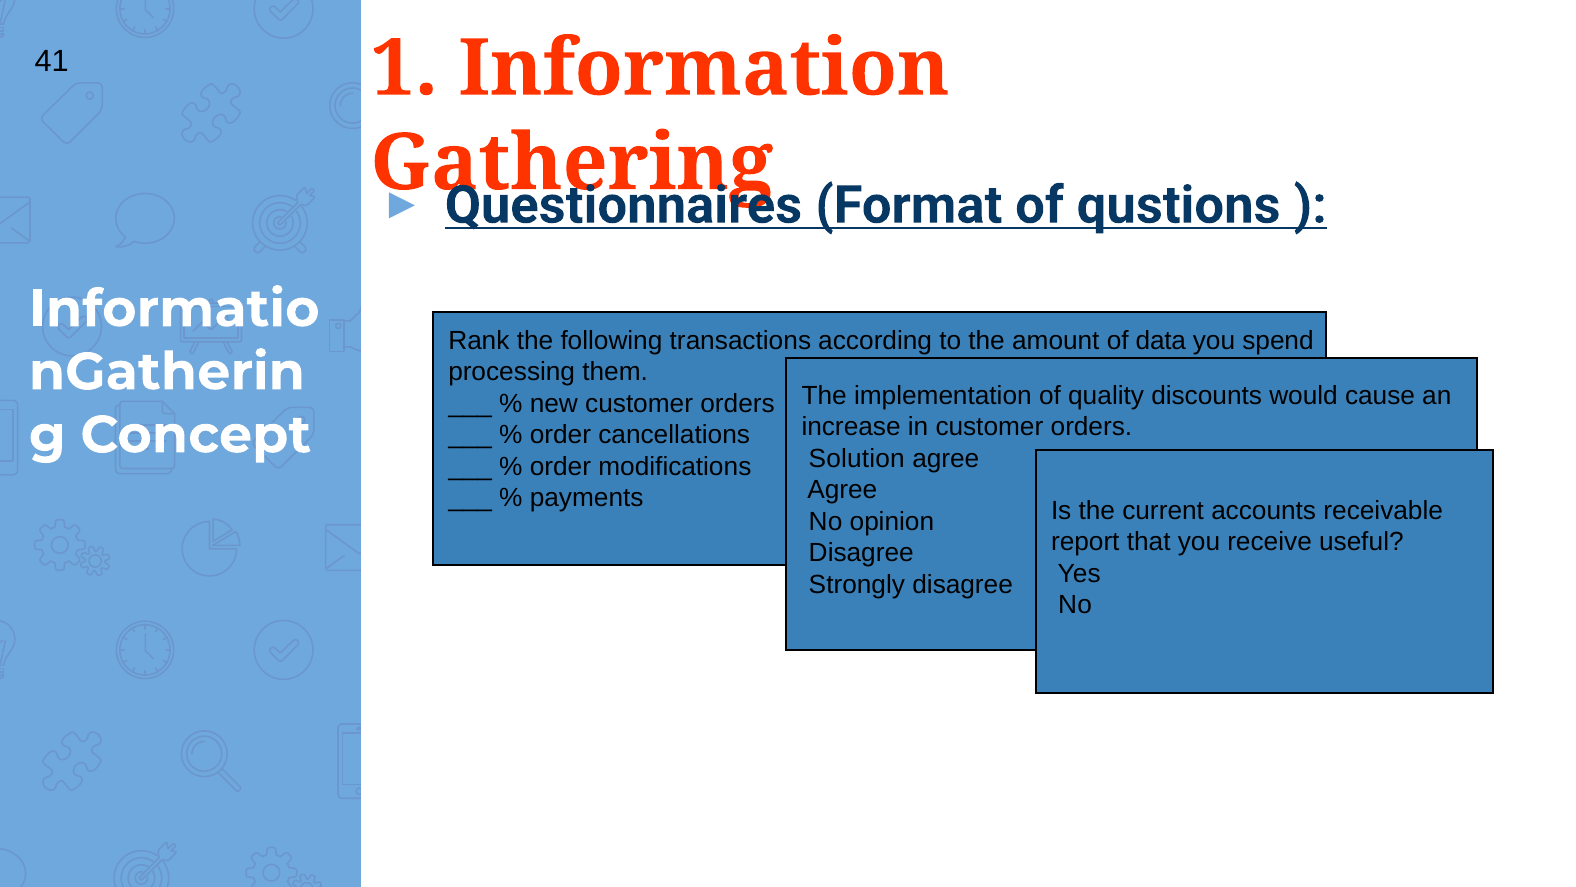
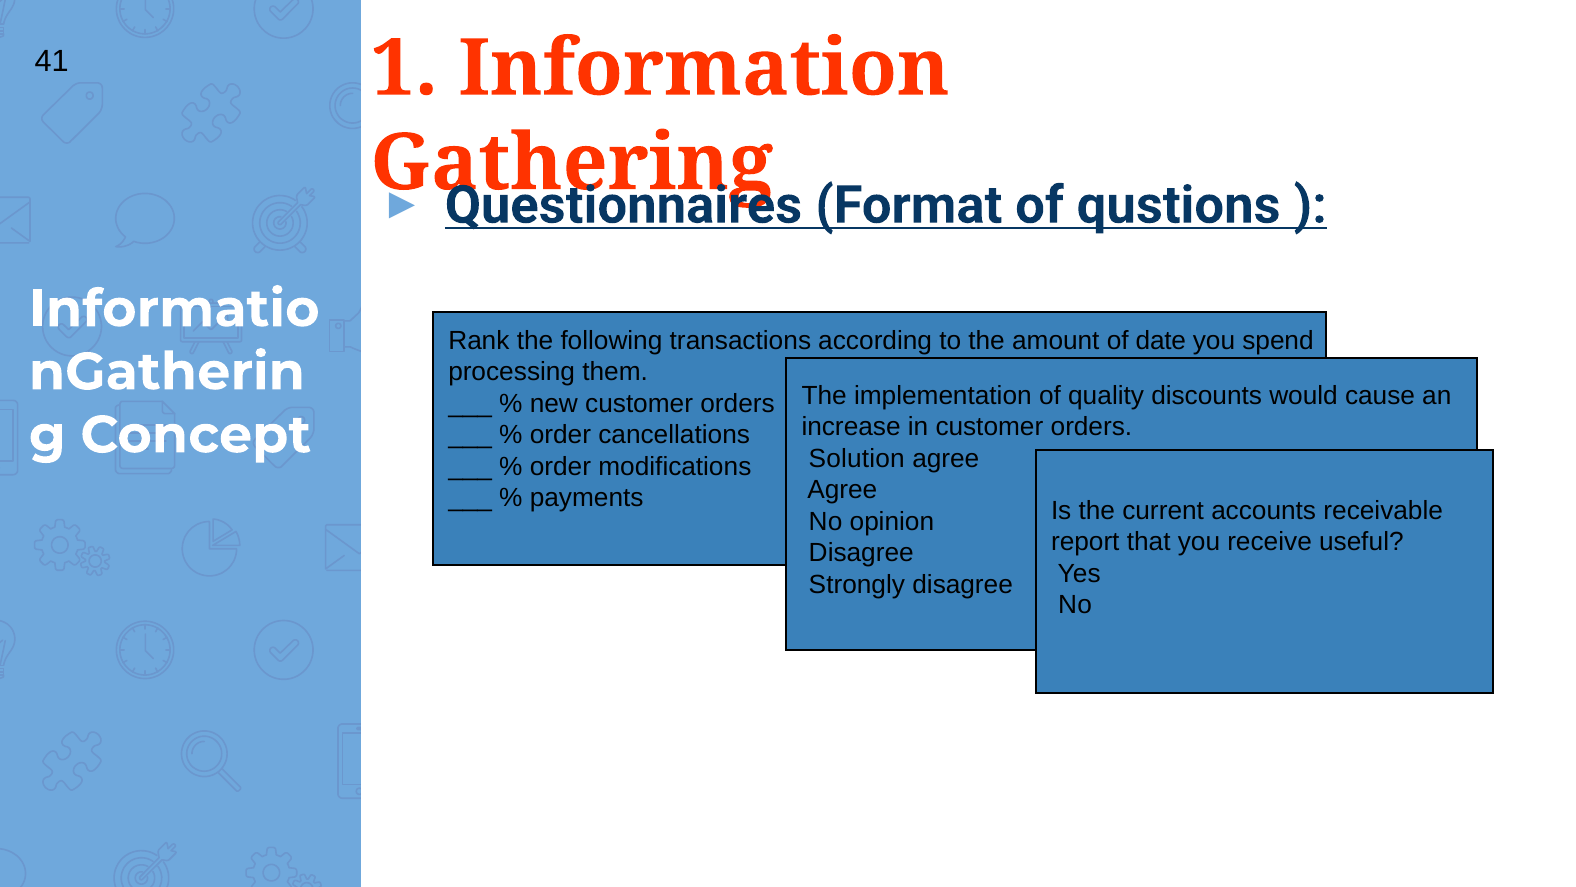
data: data -> date (1161, 340)
